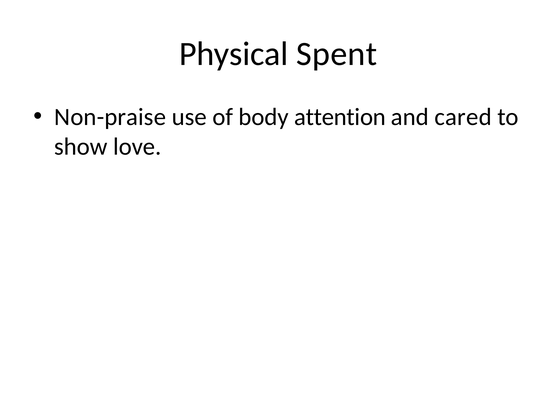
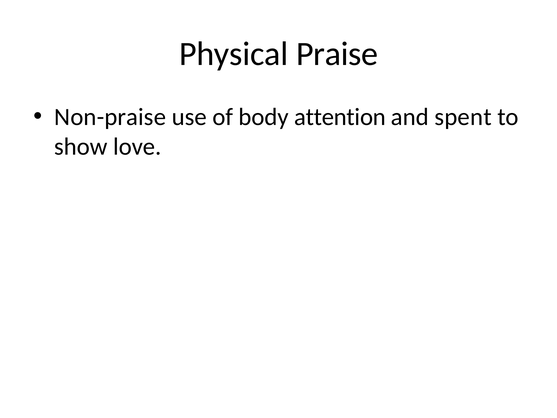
Spent: Spent -> Praise (337, 54)
cared: cared -> spent (463, 117)
